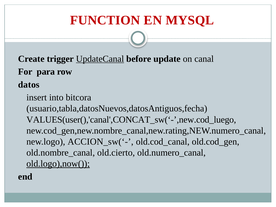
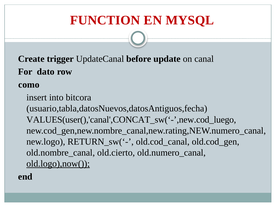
UpdateCanal underline: present -> none (100, 59)
para: para -> dato (46, 72)
datos: datos -> como (29, 85)
ACCION_sw(‘-: ACCION_sw(‘- -> RETURN_sw(‘- (101, 142)
